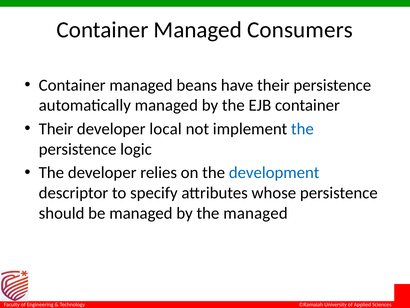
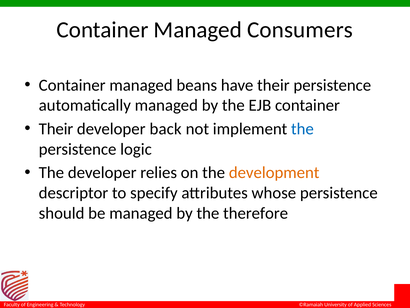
local: local -> back (166, 129)
development colour: blue -> orange (274, 172)
the managed: managed -> therefore (256, 213)
